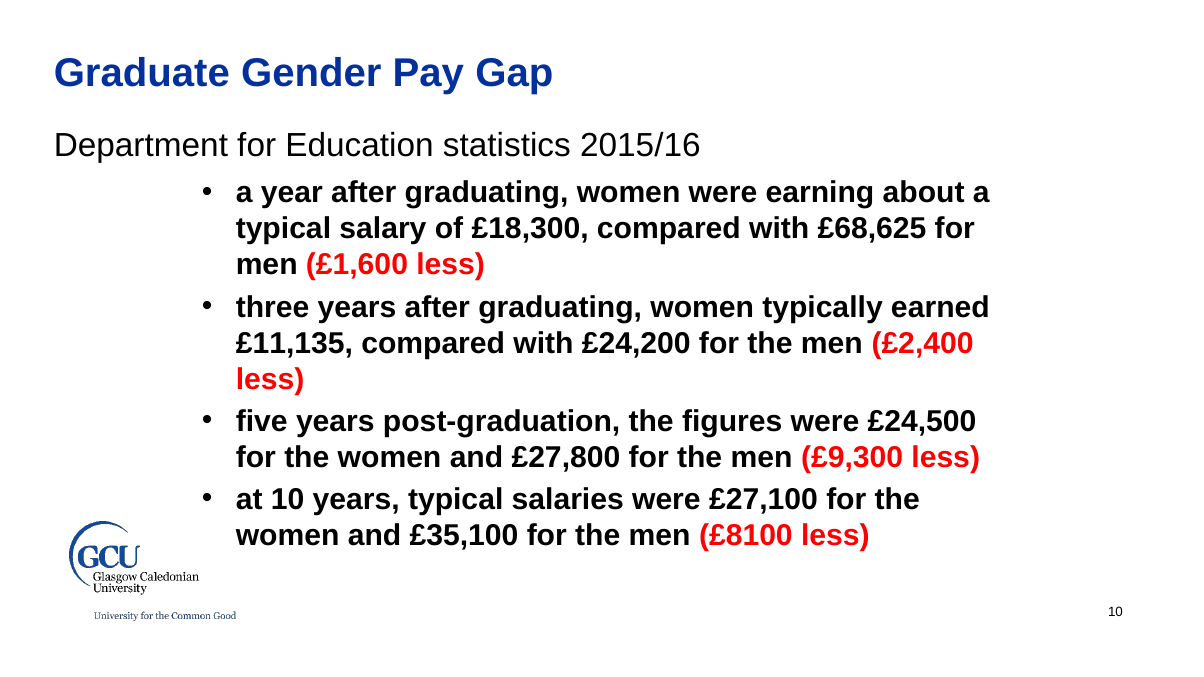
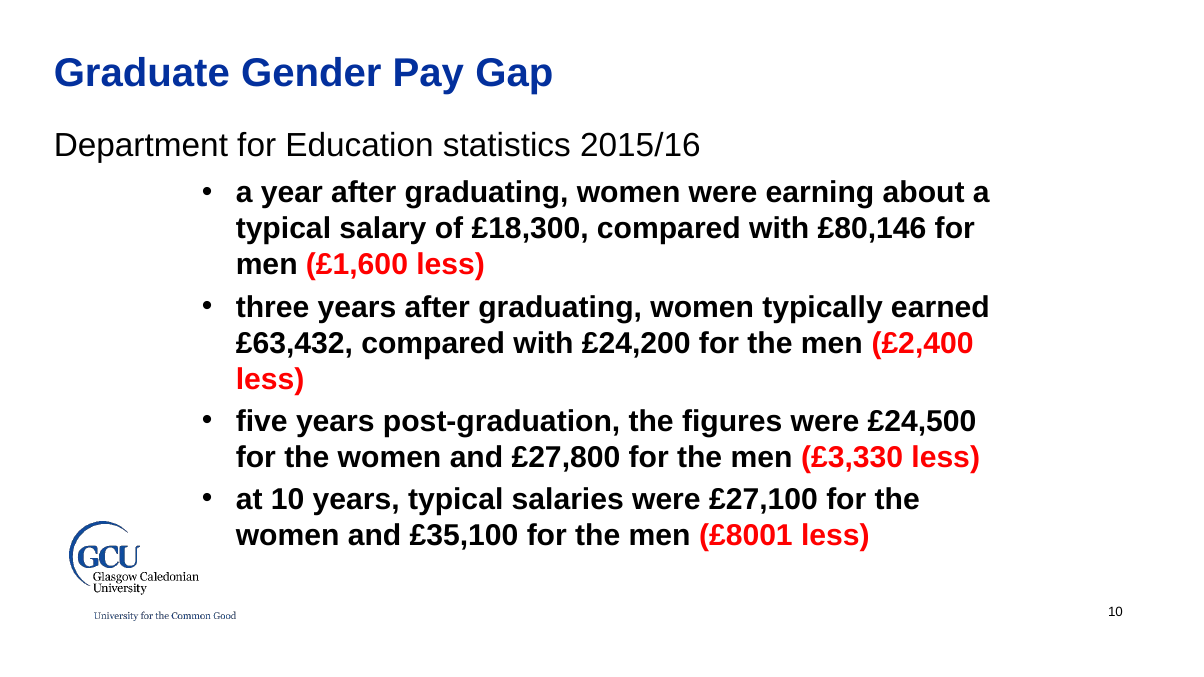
£68,625: £68,625 -> £80,146 (872, 229)
£11,135: £11,135 -> £63,432 (294, 343)
£9,300: £9,300 -> £3,330 (852, 458)
£8100: £8100 -> £8001 (746, 536)
